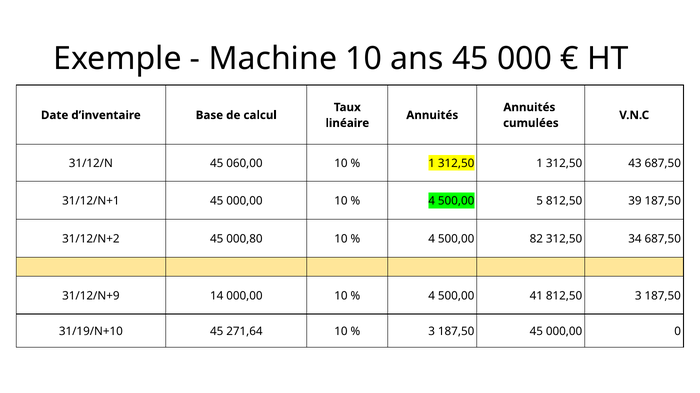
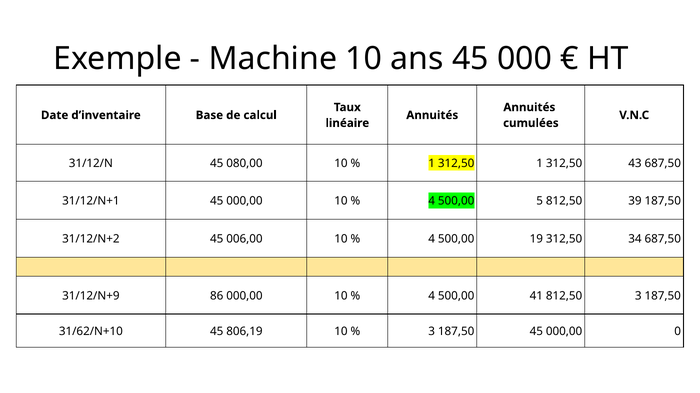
060,00: 060,00 -> 080,00 (244, 164)
000,80: 000,80 -> 006,00 (244, 239)
82: 82 -> 19 (536, 239)
14: 14 -> 86 (217, 296)
31/19/N+10: 31/19/N+10 -> 31/62/N+10 (91, 332)
271,64: 271,64 -> 806,19 (244, 332)
